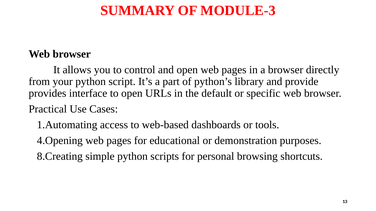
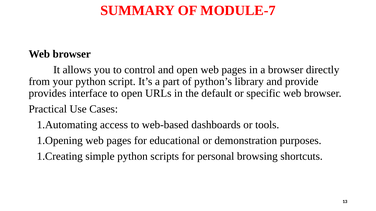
MODULE-3: MODULE-3 -> MODULE-7 (238, 10)
4.Opening: 4.Opening -> 1.Opening (60, 141)
8.Creating: 8.Creating -> 1.Creating (60, 157)
